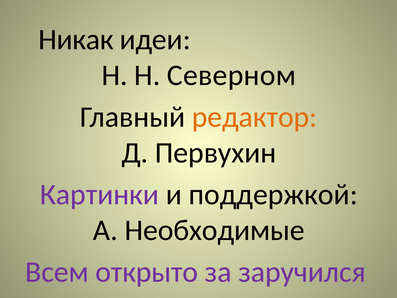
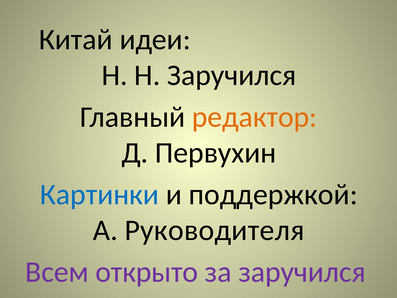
Никак: Никак -> Китай (76, 40)
Н Северном: Северном -> Заручился (232, 75)
Картинки colour: purple -> blue (99, 194)
Необходимые: Необходимые -> Руководителя (214, 230)
